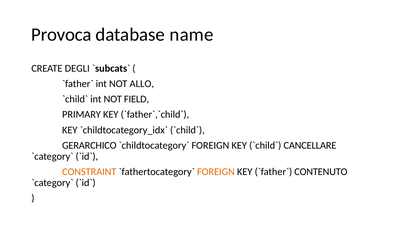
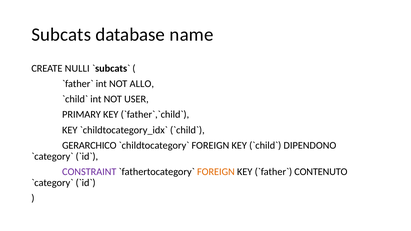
Provoca: Provoca -> Subcats (61, 35)
DEGLI: DEGLI -> NULLI (77, 69)
FIELD: FIELD -> USER (136, 99)
CANCELLARE: CANCELLARE -> DIPENDONO (310, 145)
CONSTRAINT colour: orange -> purple (89, 172)
